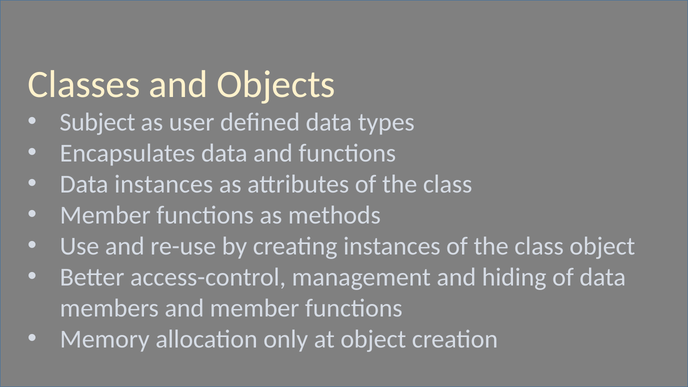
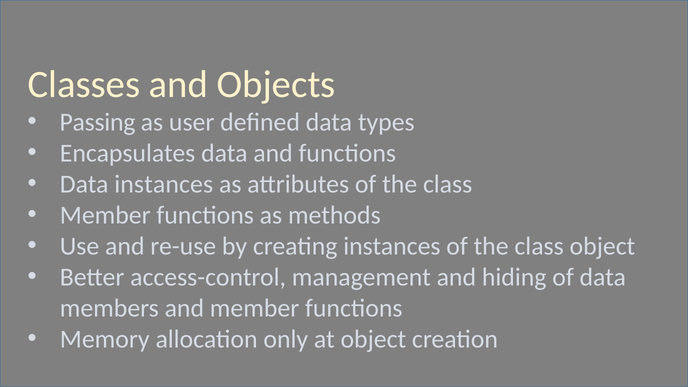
Subject: Subject -> Passing (97, 122)
